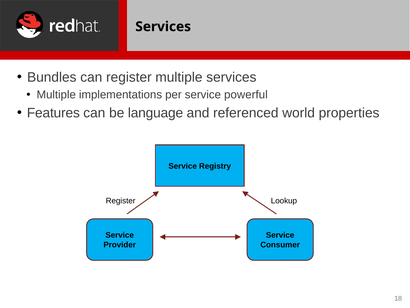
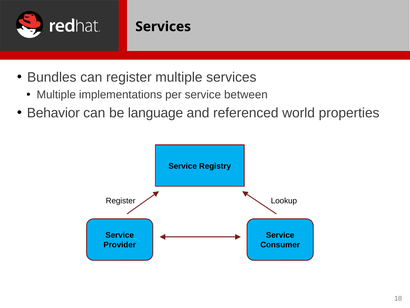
powerful: powerful -> between (246, 95)
Features: Features -> Behavior (53, 113)
